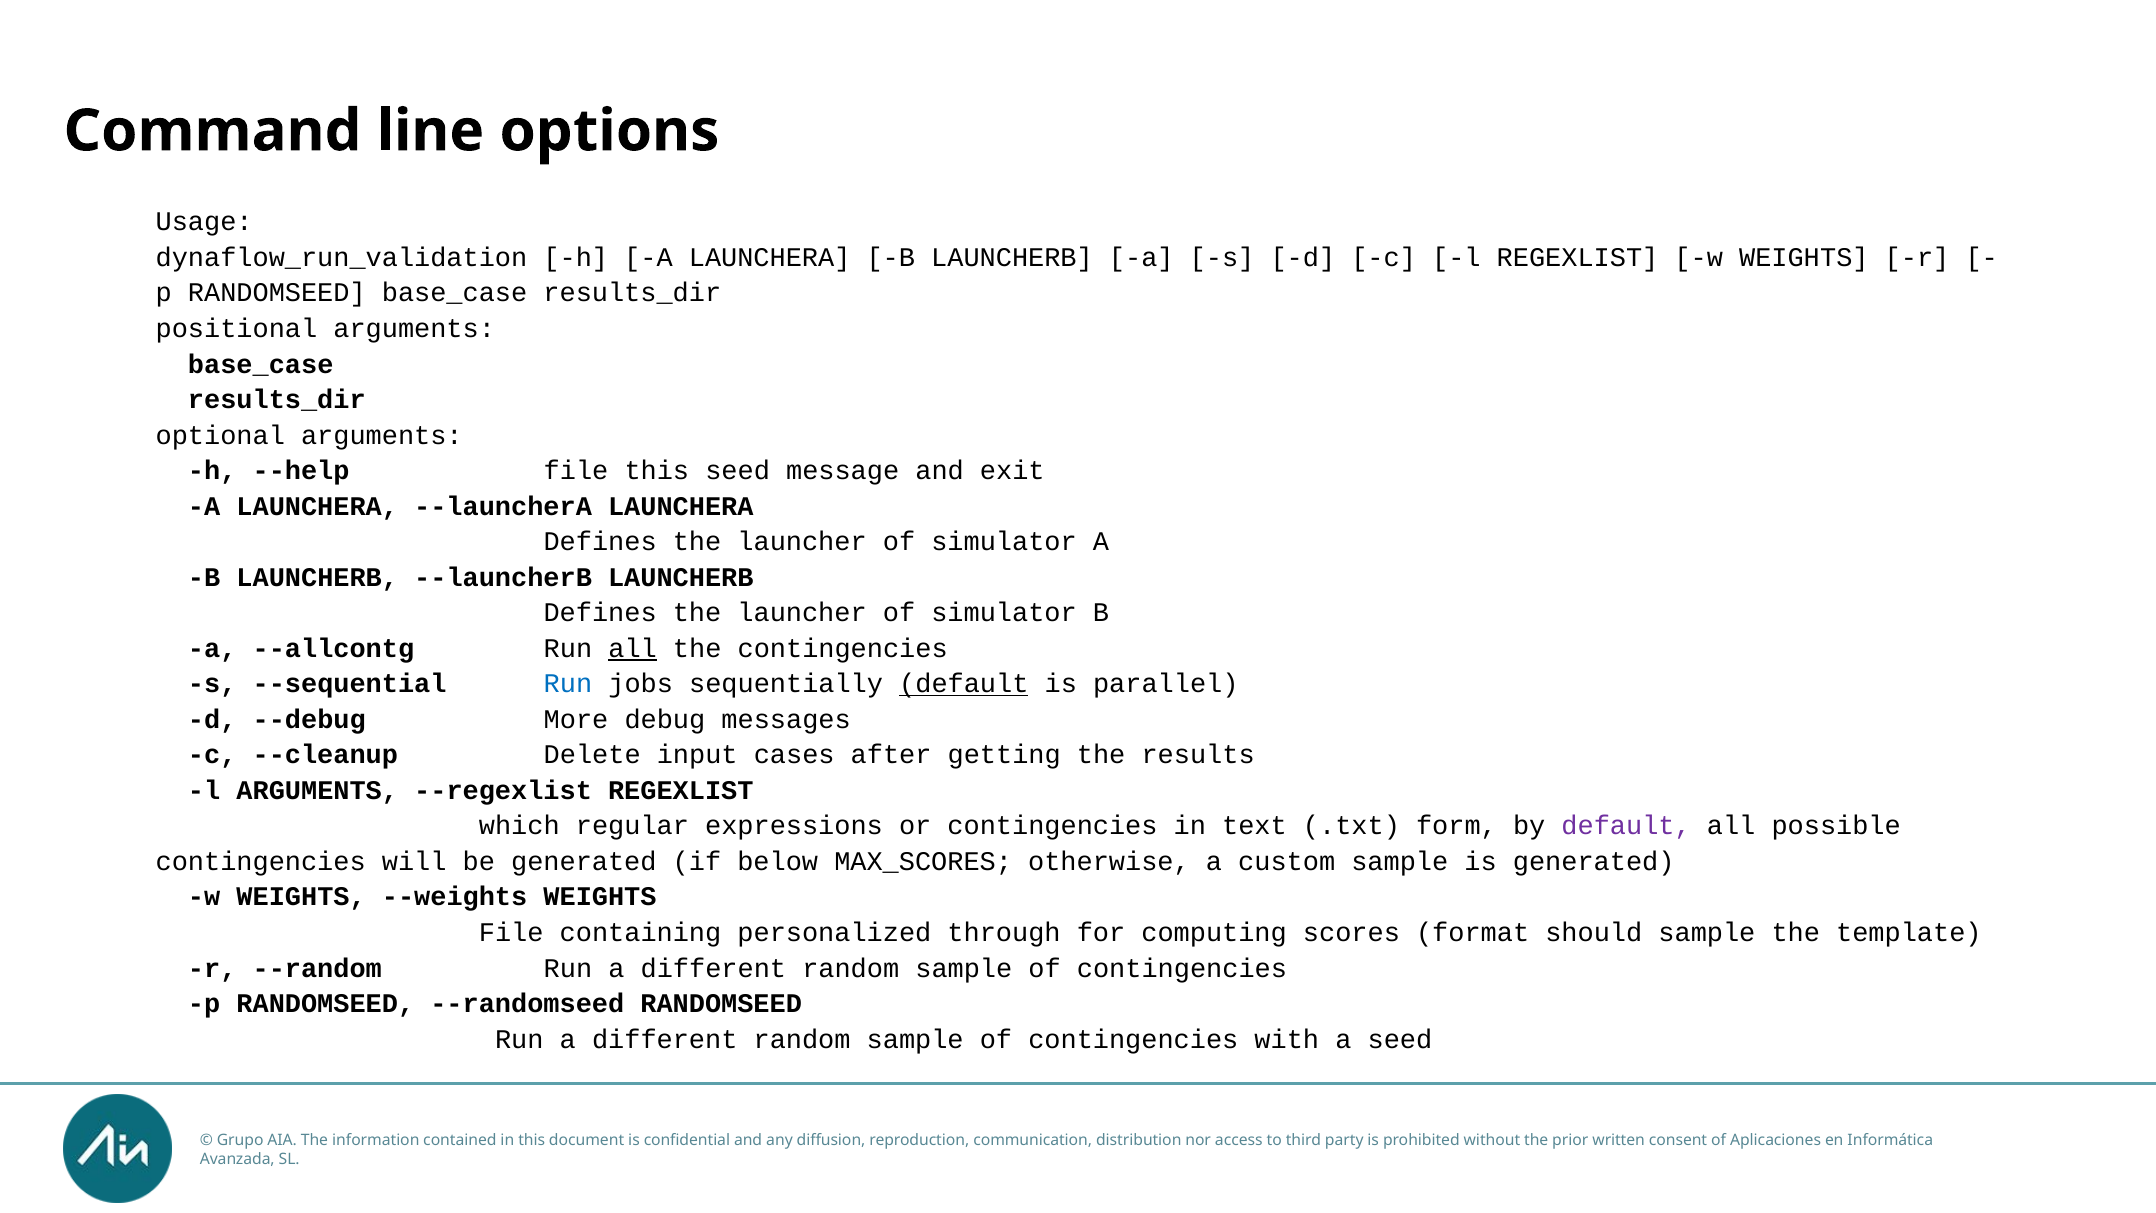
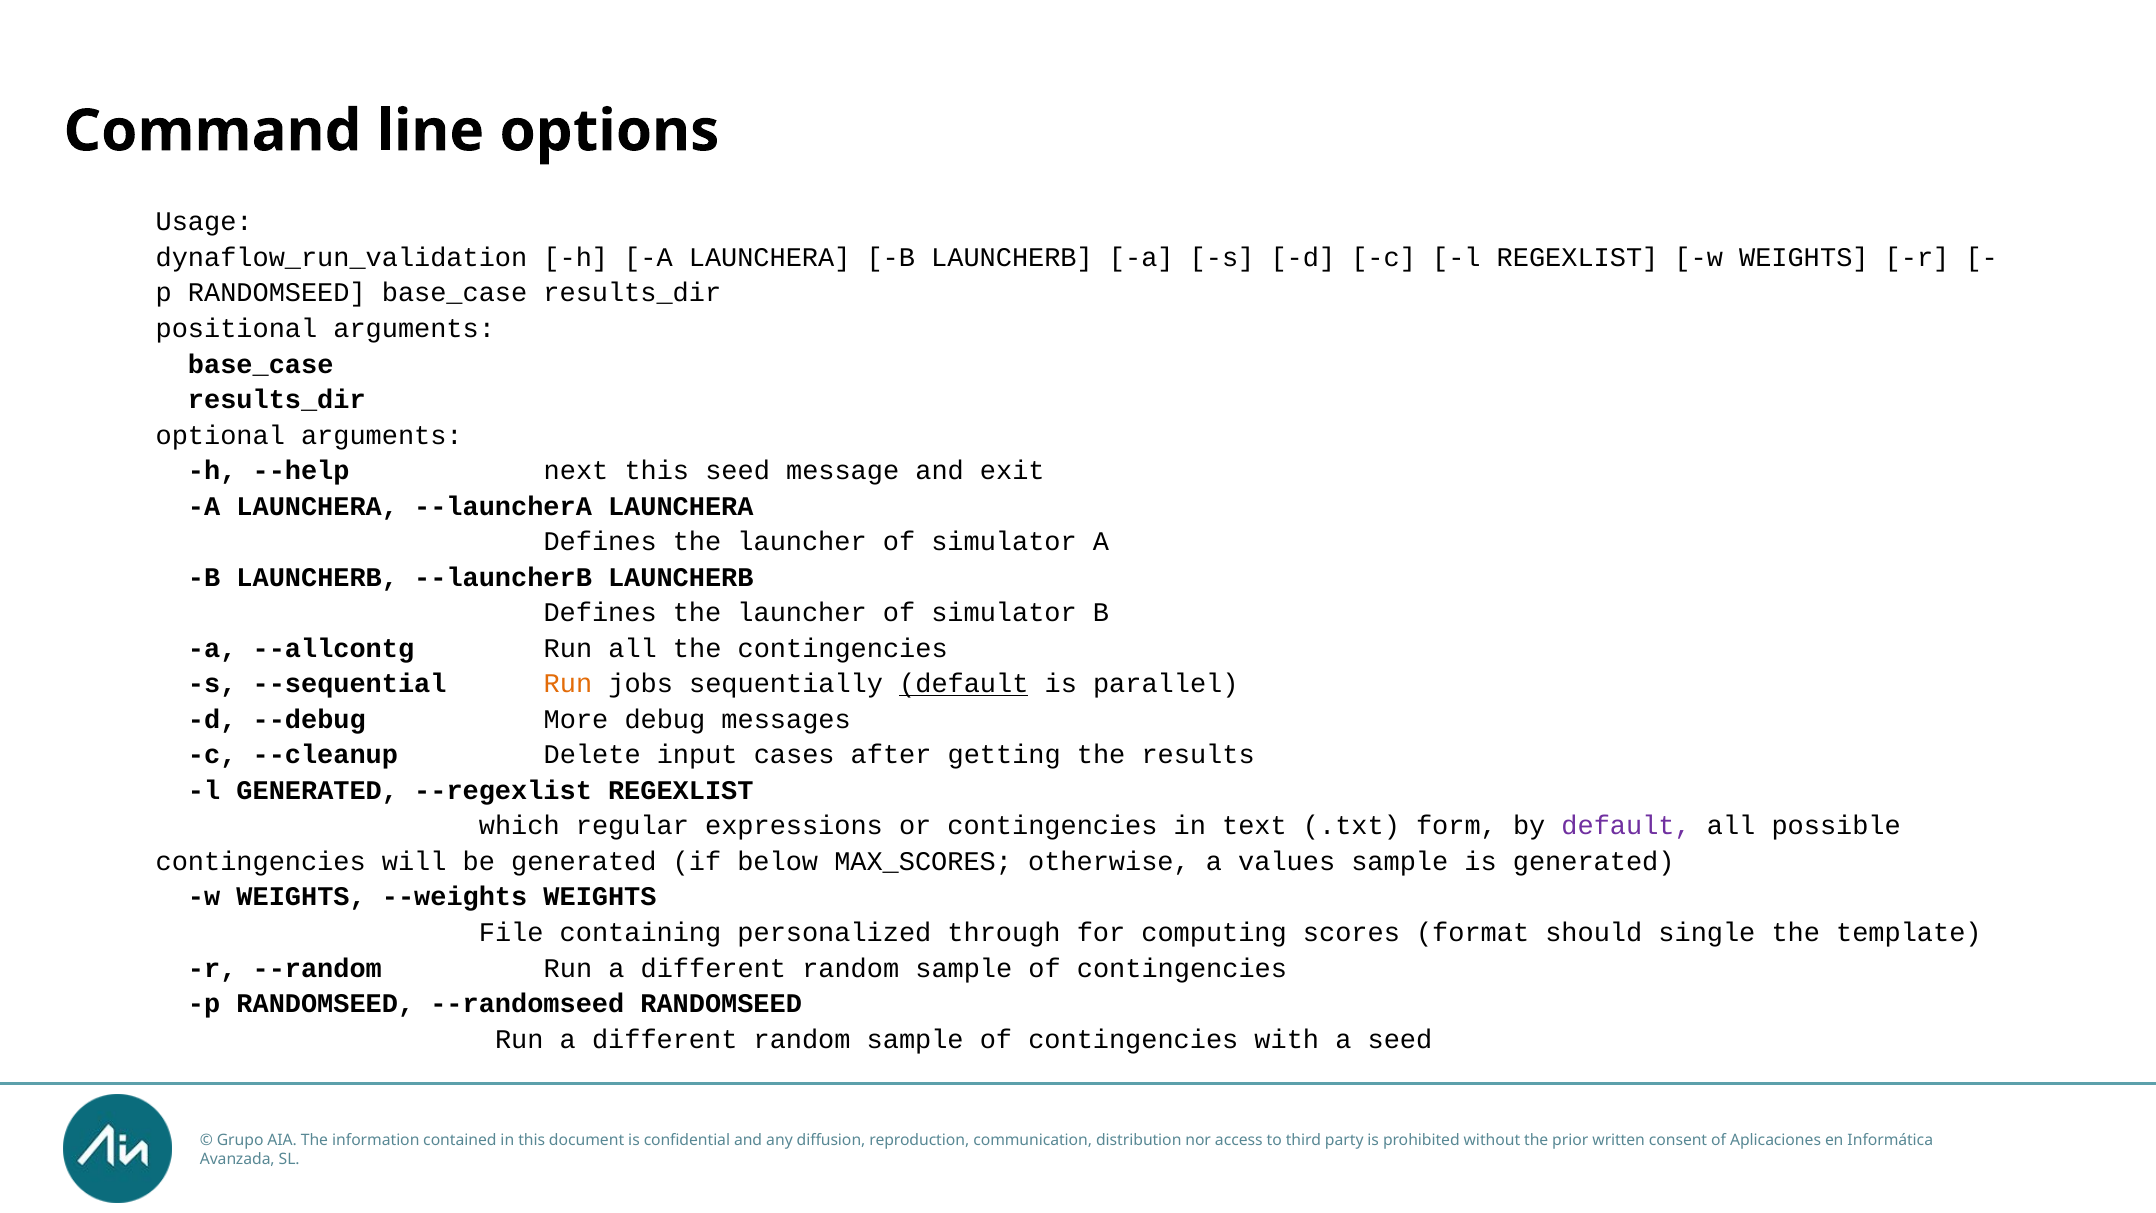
--help file: file -> next (576, 471)
all underline: present -> none (633, 648)
Run colour: blue -> orange (568, 684)
l ARGUMENTS: ARGUMENTS -> GENERATED (317, 790)
custom: custom -> values (1287, 861)
should sample: sample -> single (1707, 932)
